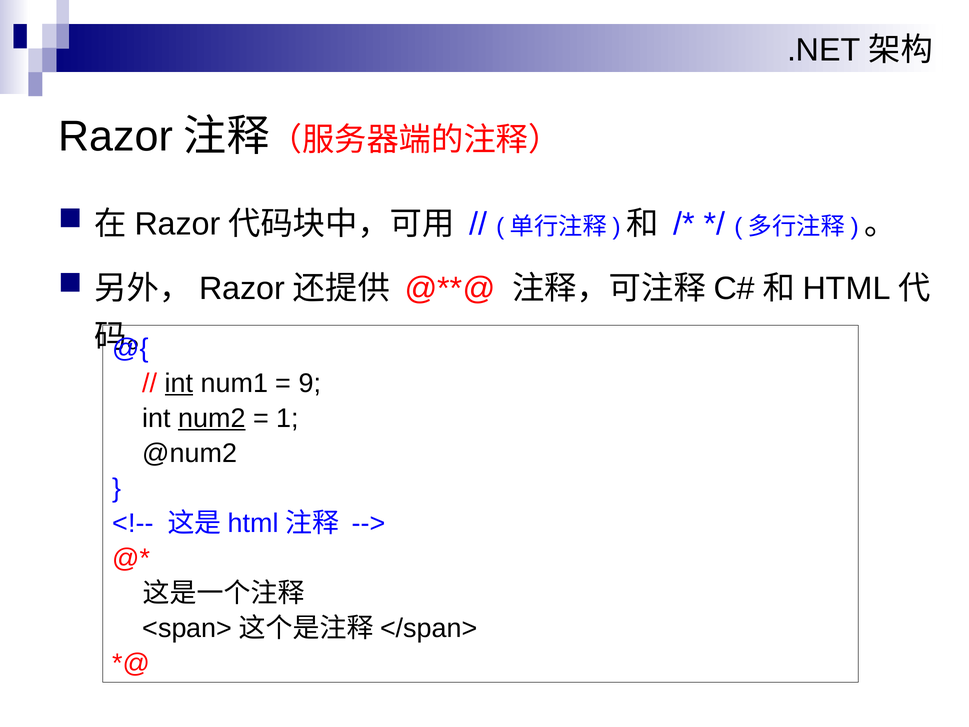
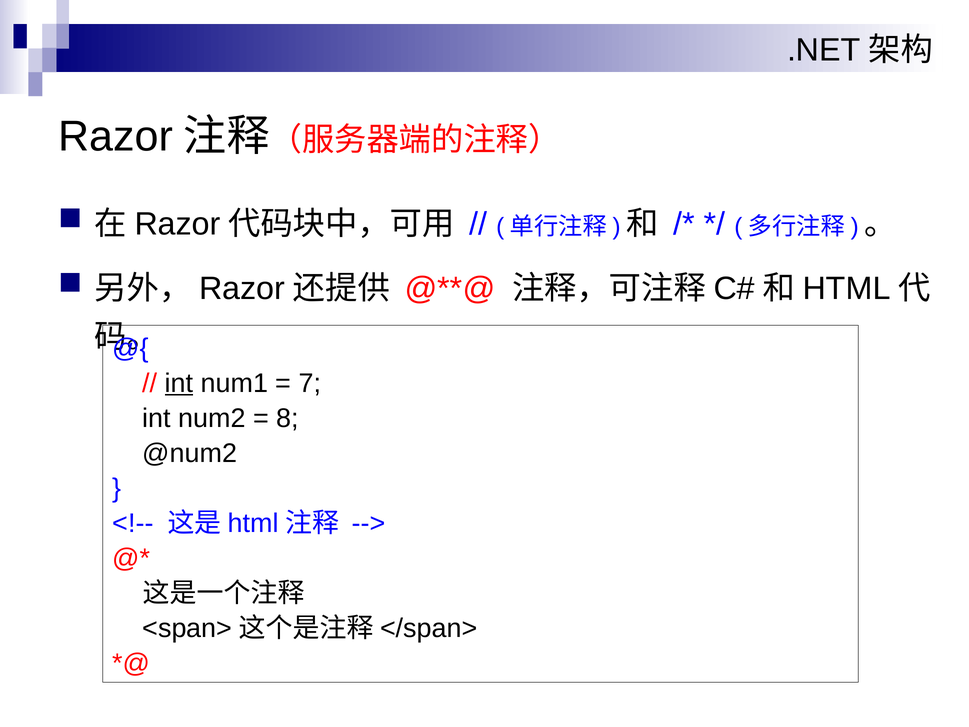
9: 9 -> 7 (310, 383)
num2 underline: present -> none (212, 418)
1: 1 -> 8 (287, 418)
